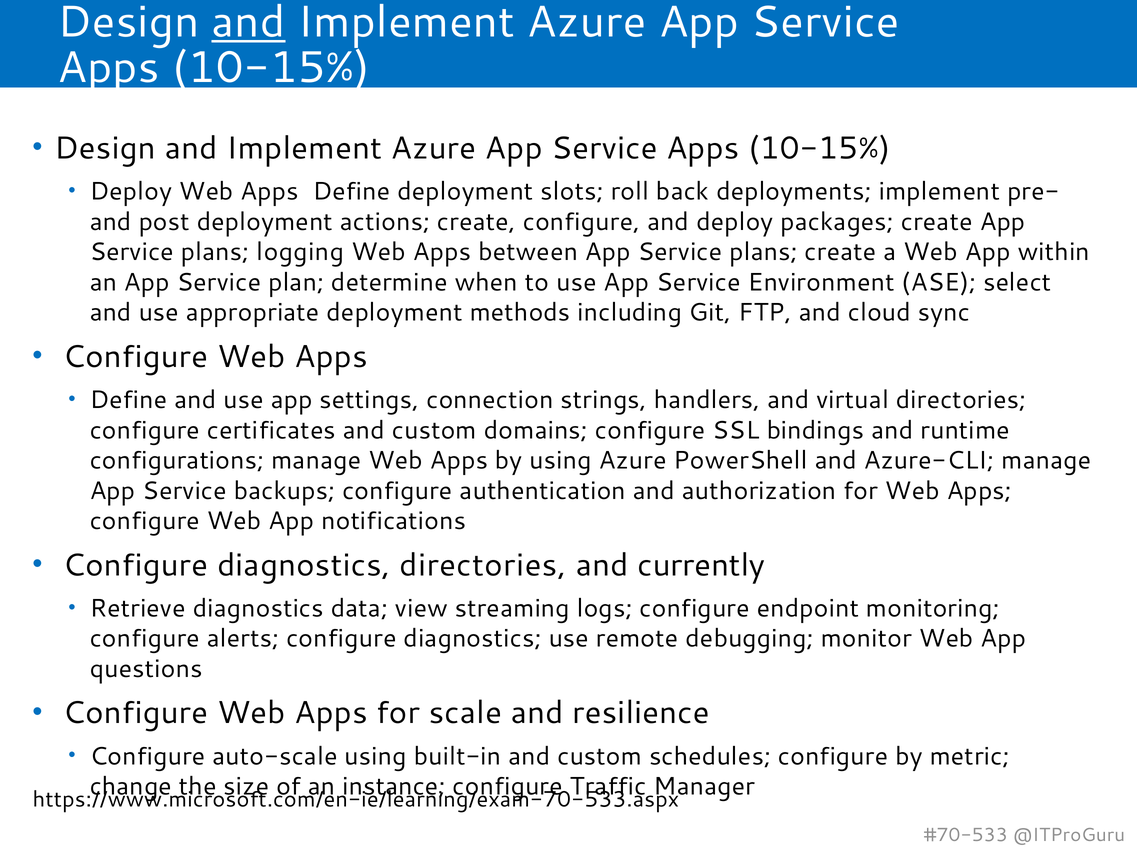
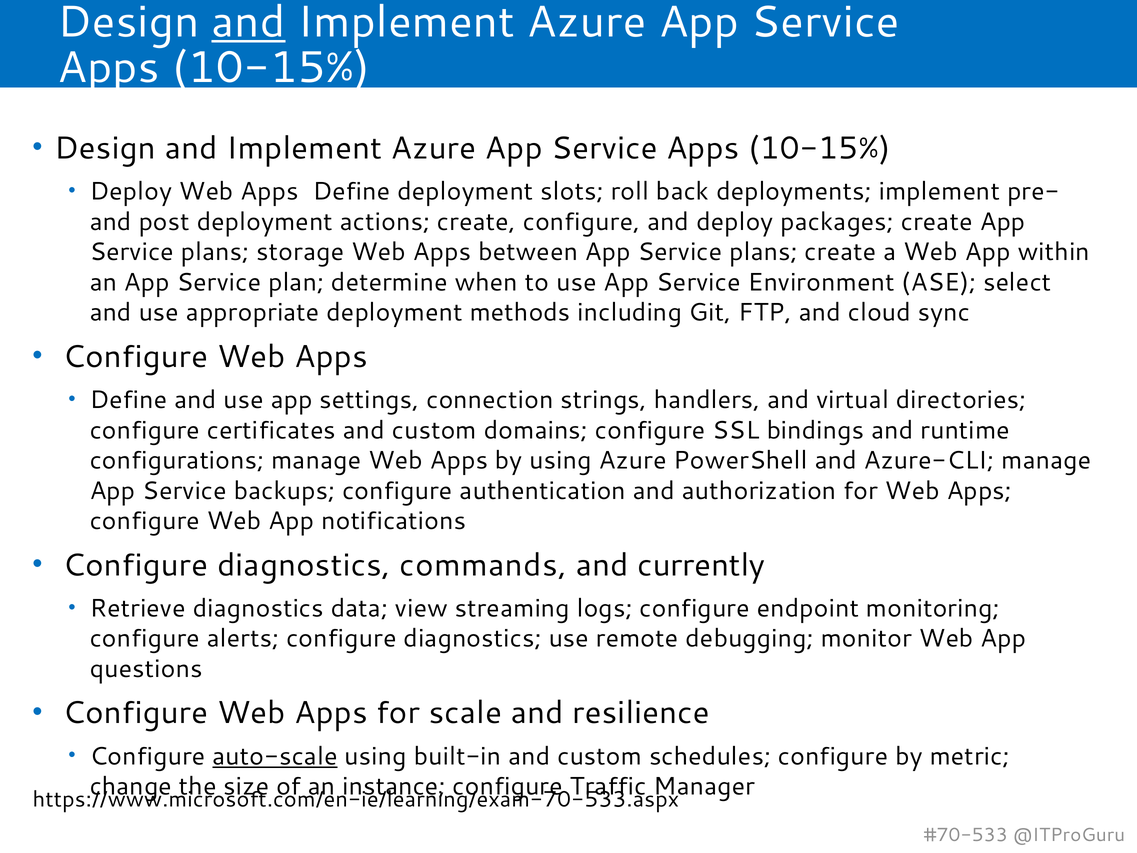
logging: logging -> storage (300, 252)
diagnostics directories: directories -> commands (483, 565)
auto-scale underline: none -> present (275, 756)
